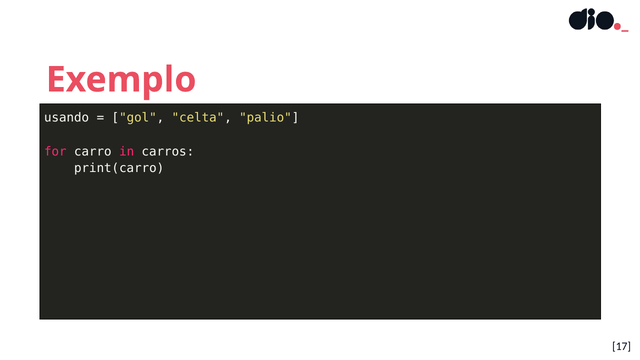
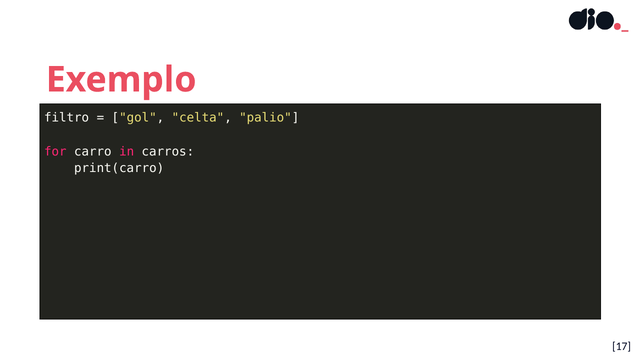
usando: usando -> filtro (67, 118)
